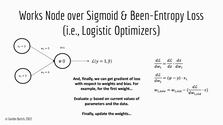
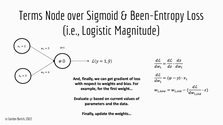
Works: Works -> Terms (31, 16)
Optimizers: Optimizers -> Magnitude (137, 31)
